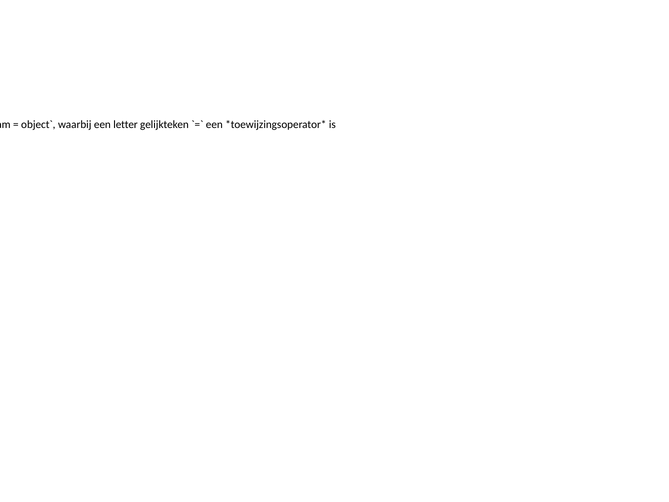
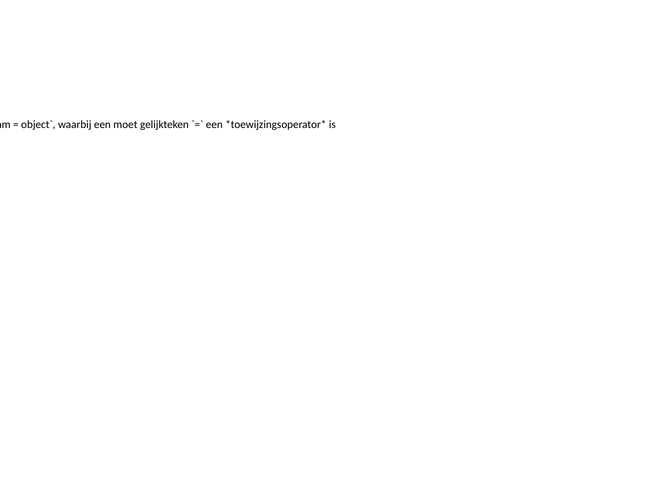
letter: letter -> moet (125, 124)
